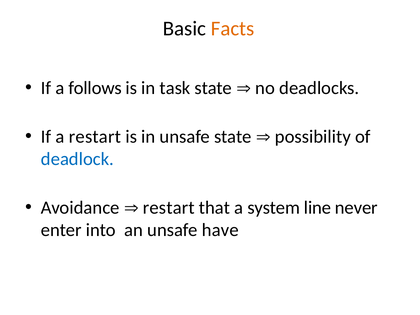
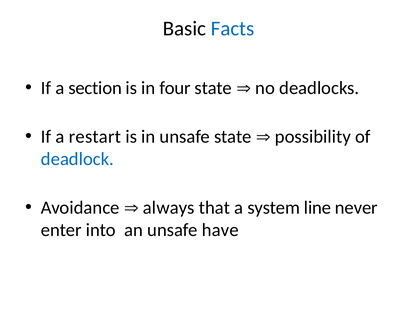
Facts colour: orange -> blue (233, 29)
follows: follows -> section (95, 88)
task: task -> four (175, 88)
restart: restart -> always (169, 208)
